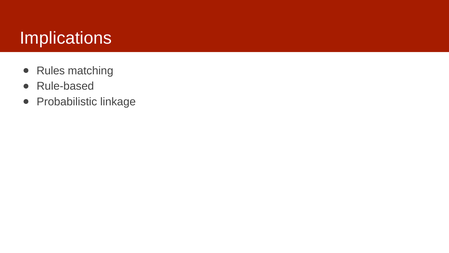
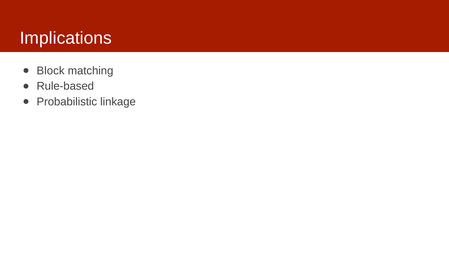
Rules: Rules -> Block (51, 71)
